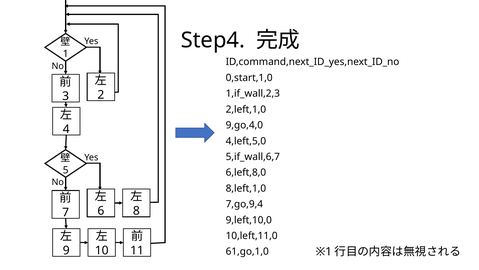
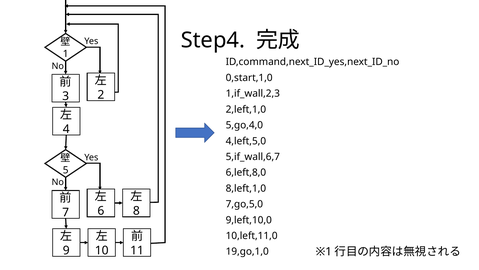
9,go,4,0: 9,go,4,0 -> 5,go,4,0 (244, 125)
7,go,9,4: 7,go,9,4 -> 7,go,5,0 (244, 204)
61,go,1,0: 61,go,1,0 -> 19,go,1,0 (247, 251)
